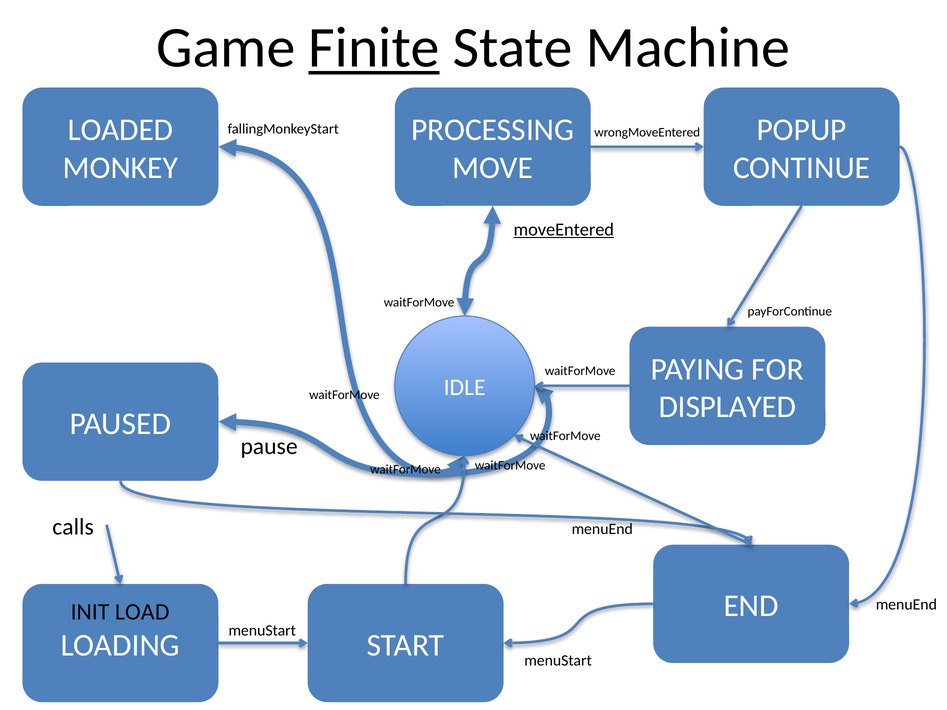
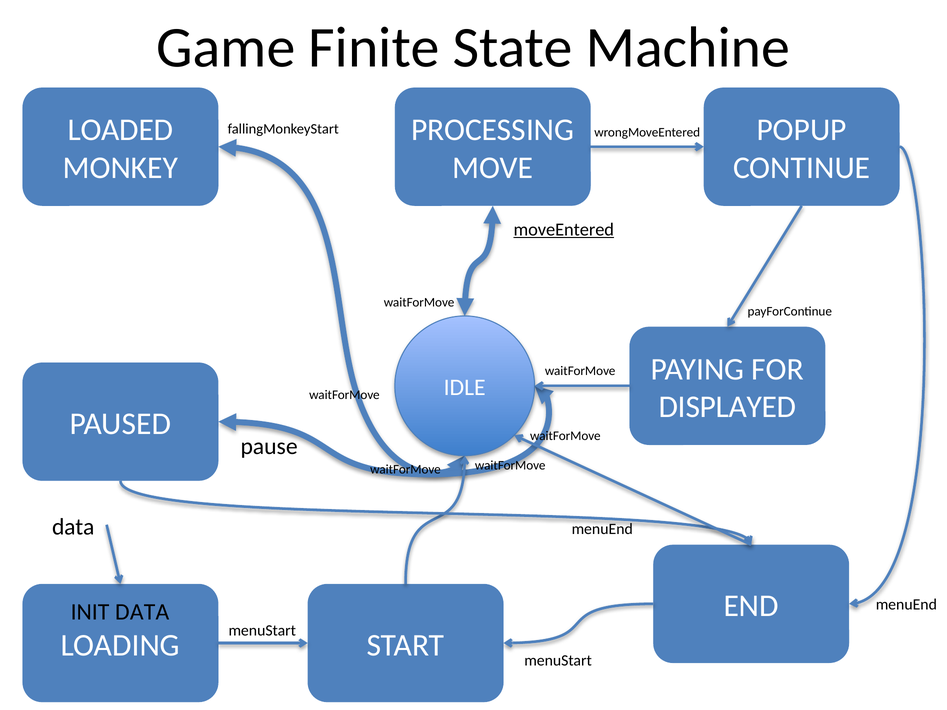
Finite underline: present -> none (374, 48)
calls: calls -> data (73, 527)
INIT LOAD: LOAD -> DATA (142, 612)
